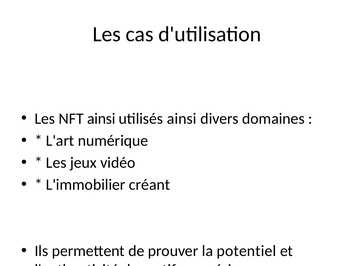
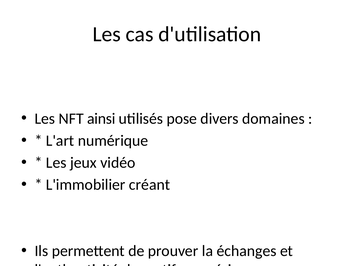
utilisés ainsi: ainsi -> pose (182, 118)
potentiel: potentiel -> échanges (247, 251)
